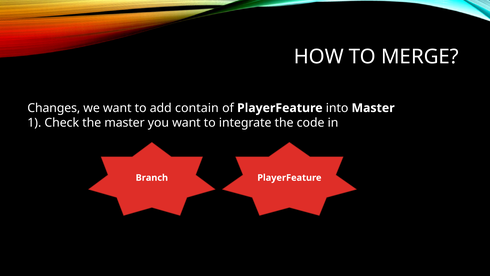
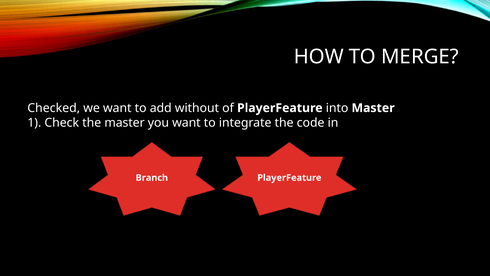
Changes: Changes -> Checked (54, 108)
contain: contain -> without (197, 108)
